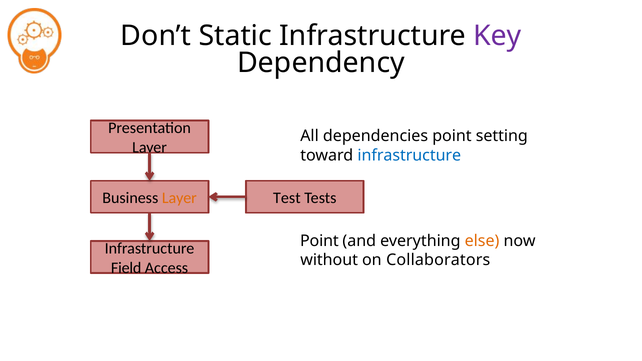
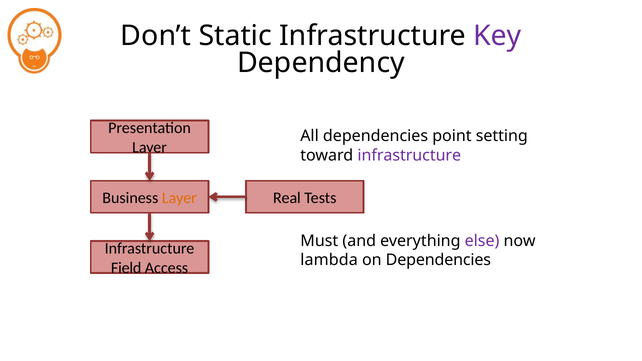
infrastructure colour: blue -> purple (409, 155)
Test: Test -> Real (287, 198)
Point: Point -> Must (319, 241)
else colour: orange -> purple (482, 241)
without: without -> lambda (329, 260)
on Collaborators: Collaborators -> Dependencies (438, 260)
